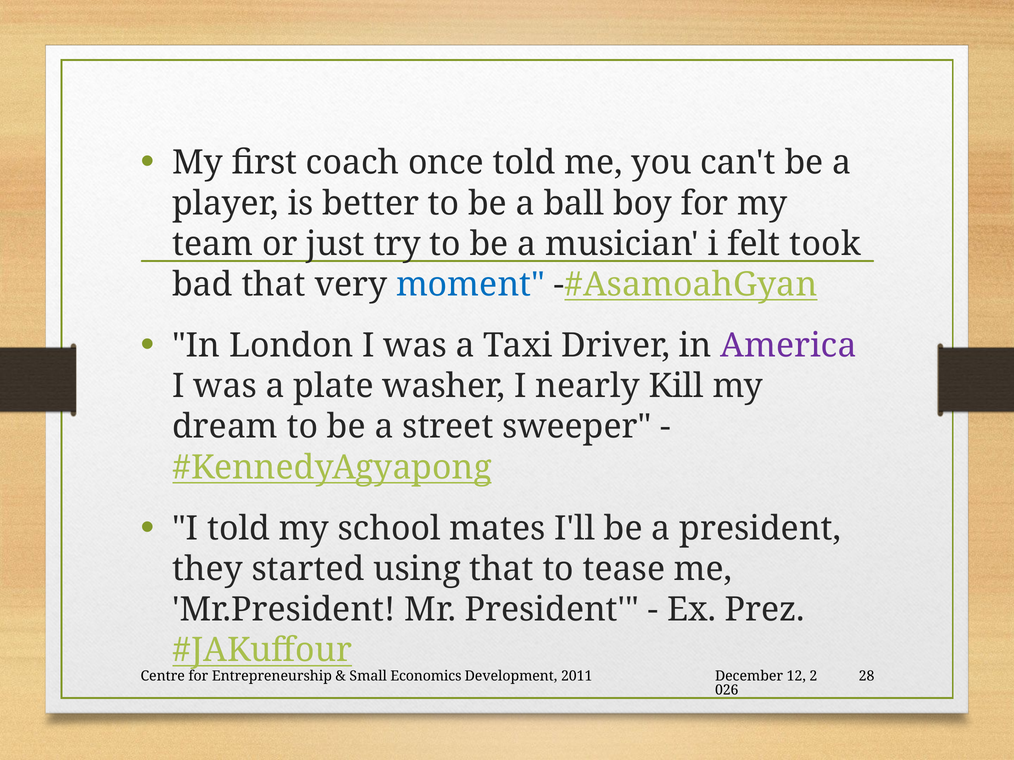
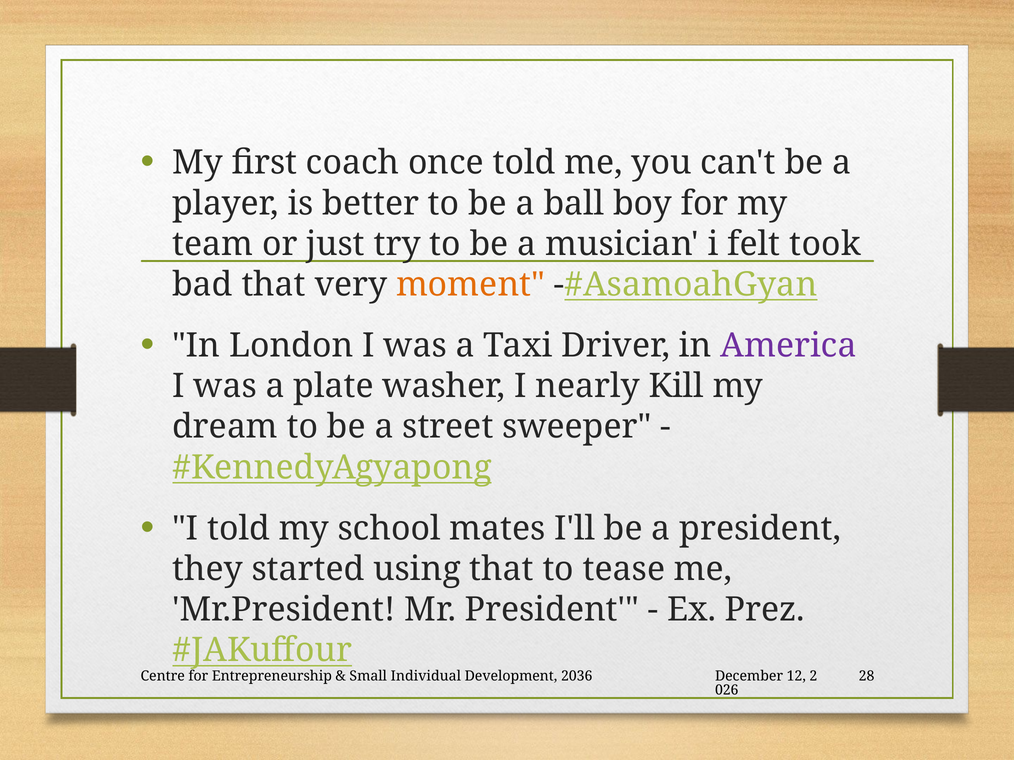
moment colour: blue -> orange (471, 285)
Economics: Economics -> Individual (426, 676)
2011: 2011 -> 2036 (577, 676)
